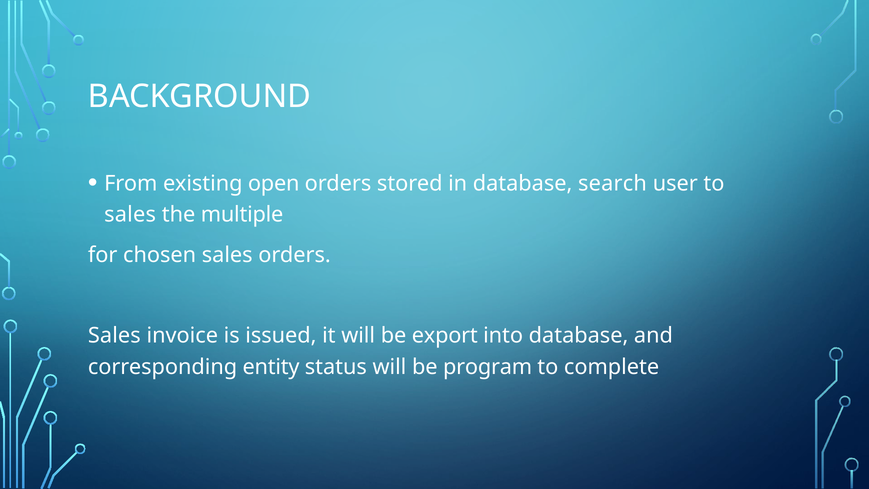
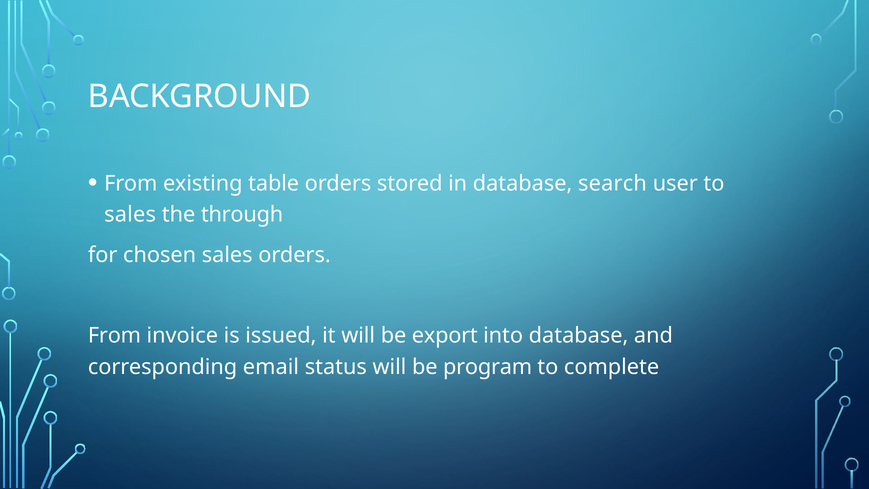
open: open -> table (274, 183)
multiple: multiple -> through (242, 215)
Sales: Sales -> From (114, 336)
entity: entity -> email (271, 367)
